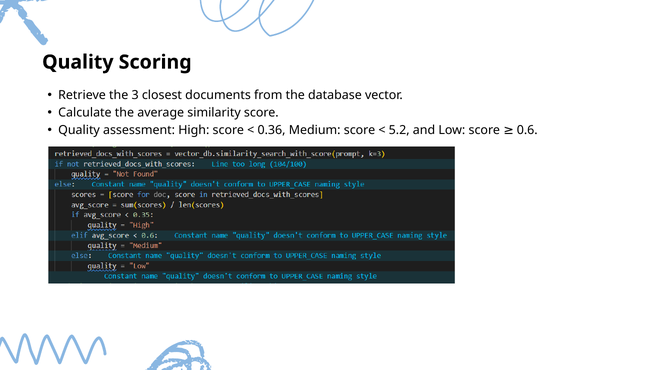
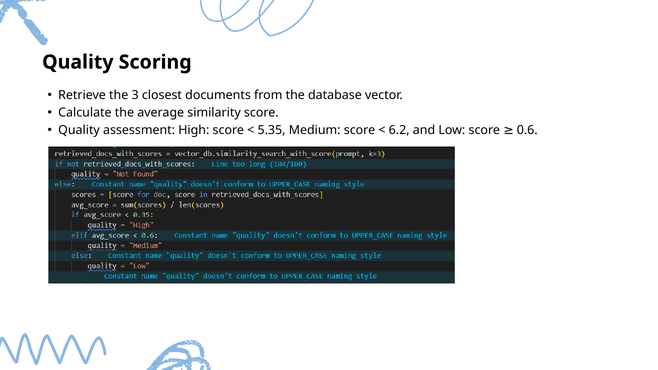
0.36: 0.36 -> 5.35 (272, 130)
5.2: 5.2 -> 6.2 (399, 130)
